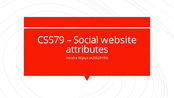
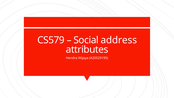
website: website -> address (119, 40)
